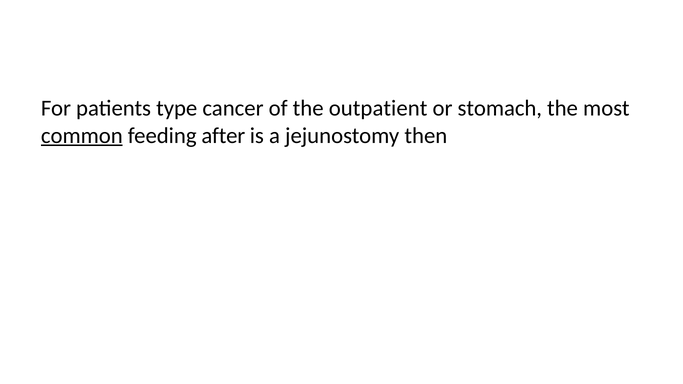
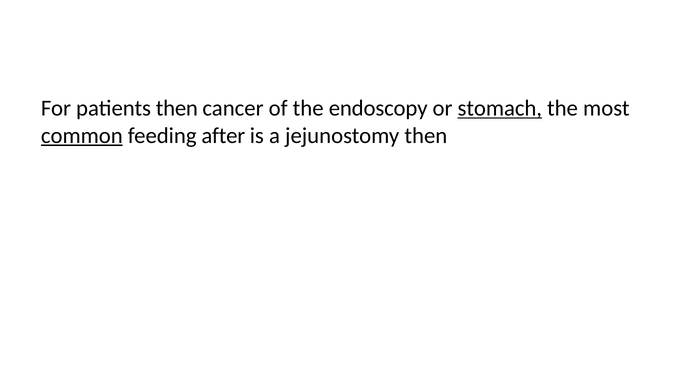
patients type: type -> then (177, 108)
outpatient: outpatient -> endoscopy (378, 108)
stomach underline: none -> present (500, 108)
